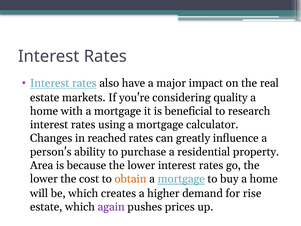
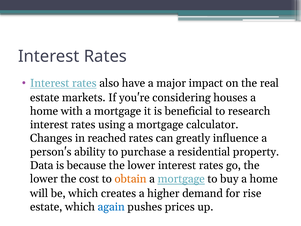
quality: quality -> houses (230, 97)
Area: Area -> Data (42, 165)
again colour: purple -> blue (111, 207)
